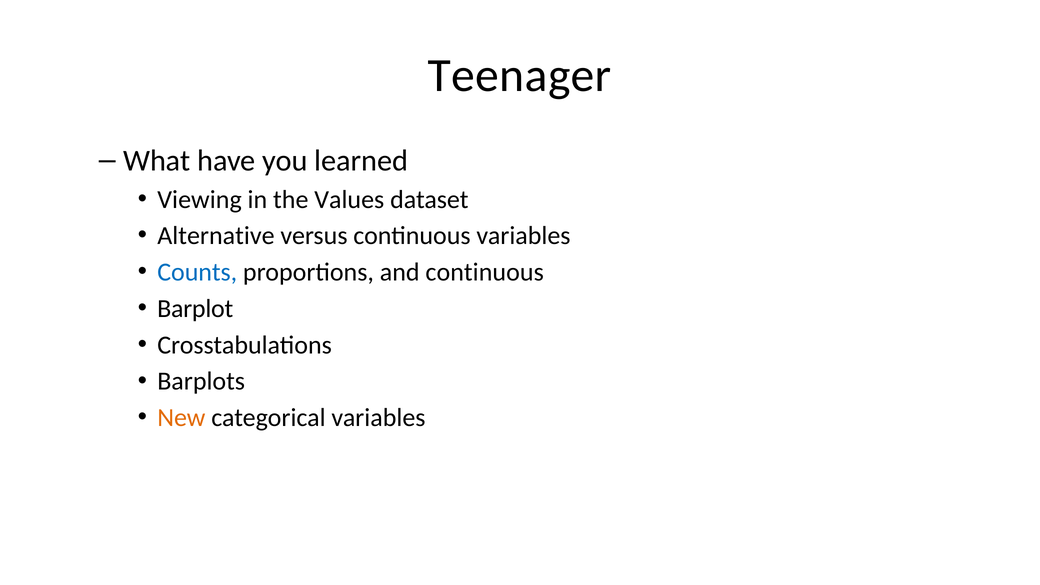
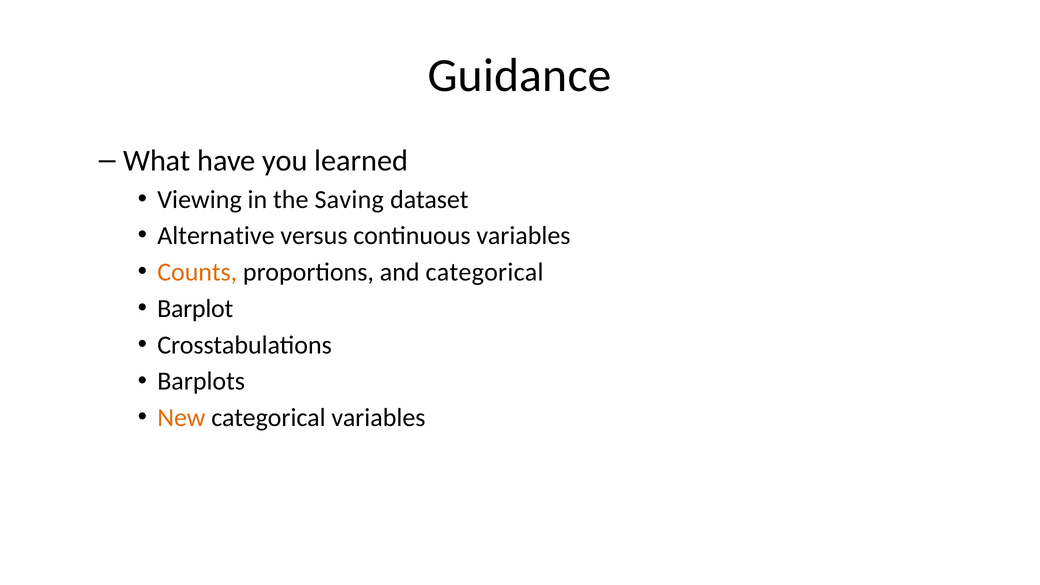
Teenager: Teenager -> Guidance (520, 76)
Values: Values -> Saving (349, 199)
Counts colour: blue -> orange (197, 272)
and continuous: continuous -> categorical (485, 272)
